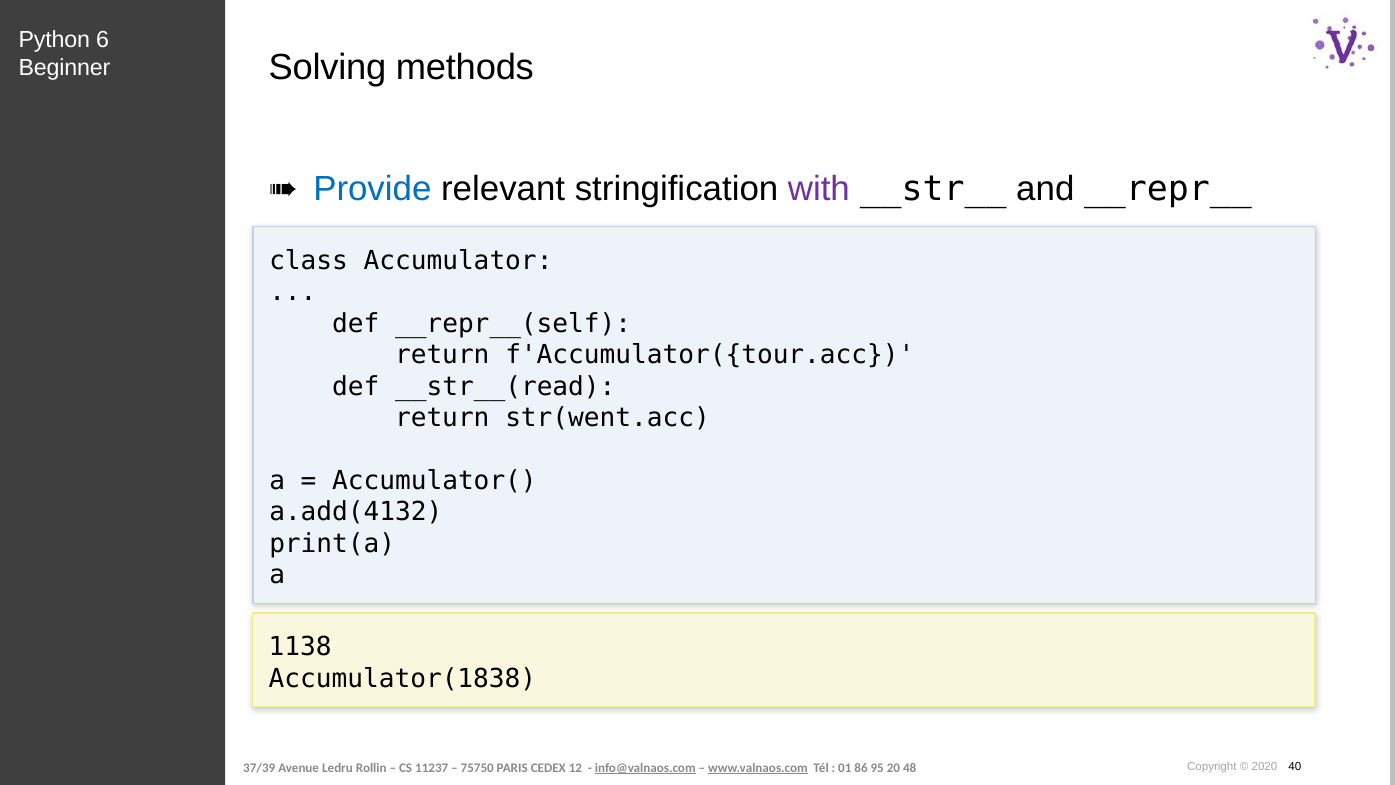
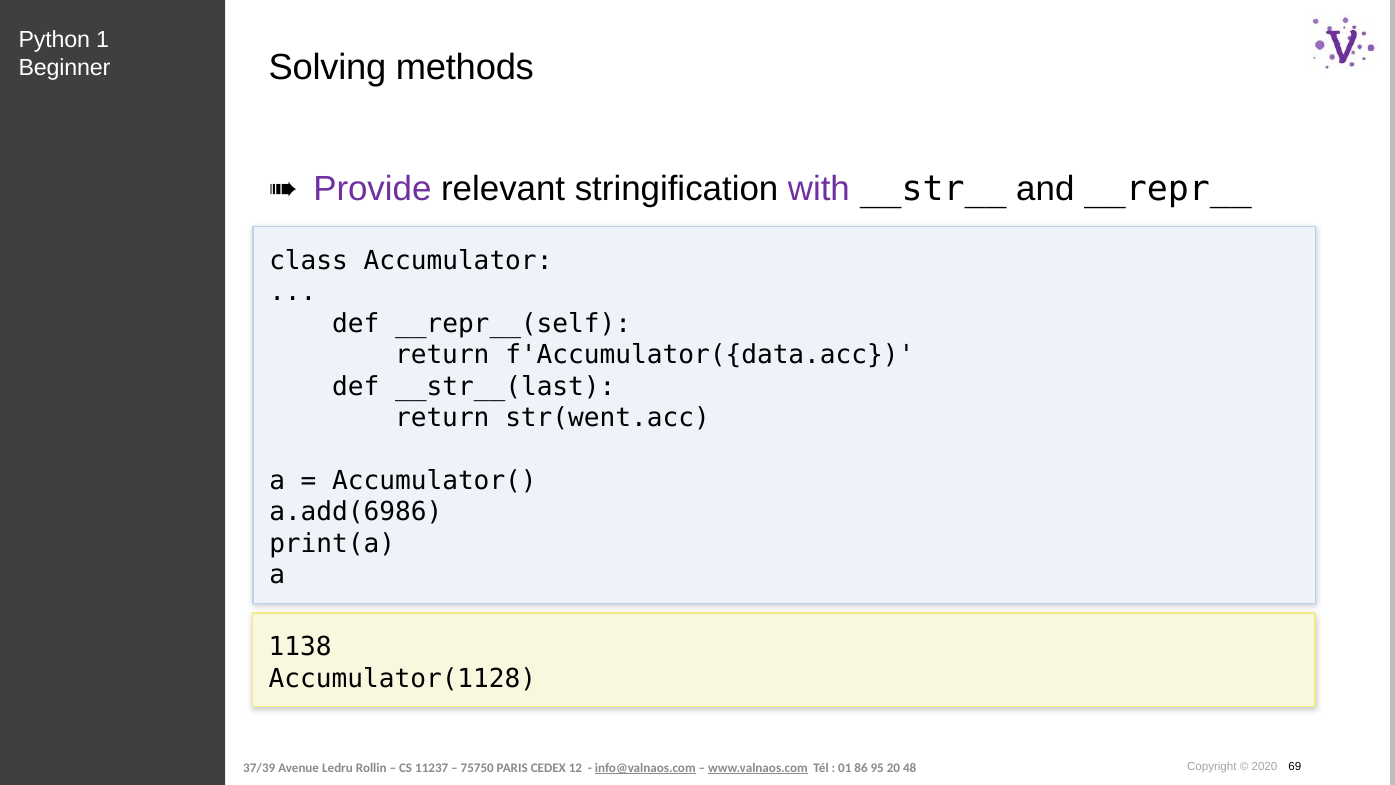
6: 6 -> 1 (103, 40)
Provide colour: blue -> purple (372, 189)
f'Accumulator({tour.acc: f'Accumulator({tour.acc -> f'Accumulator({data.acc (710, 355)
__str__(read: __str__(read -> __str__(last (505, 386)
a.add(4132: a.add(4132 -> a.add(6986 (356, 512)
Accumulator(1838: Accumulator(1838 -> Accumulator(1128 (402, 678)
40: 40 -> 69 (1295, 766)
